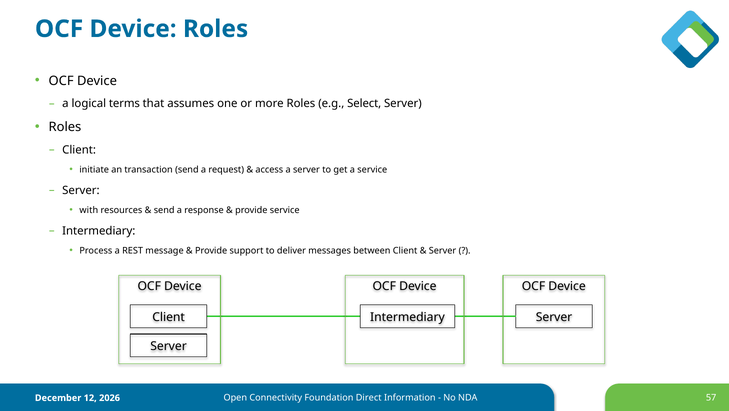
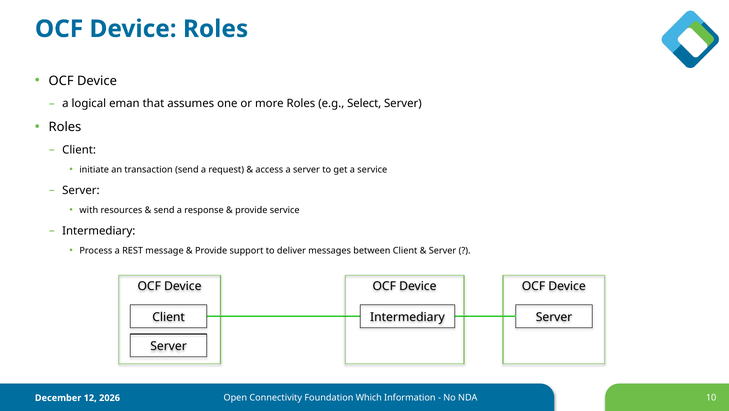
terms: terms -> eman (124, 104)
Direct: Direct -> Which (369, 398)
57: 57 -> 10 (711, 398)
